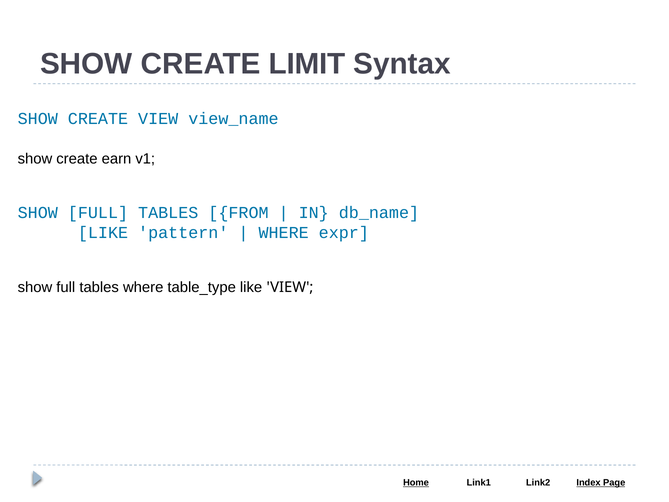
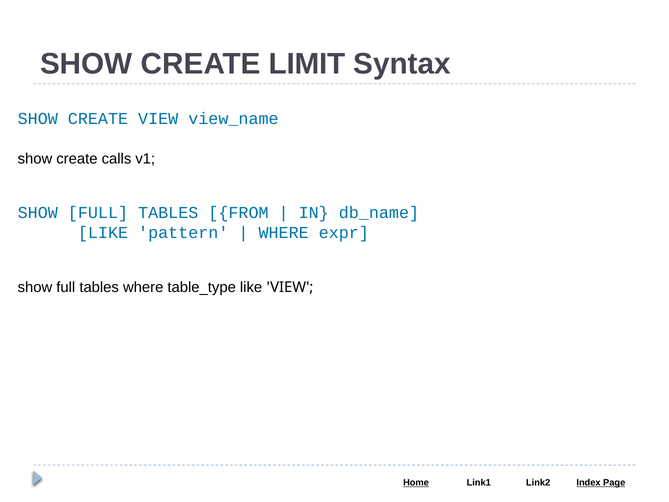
earn: earn -> calls (116, 159)
